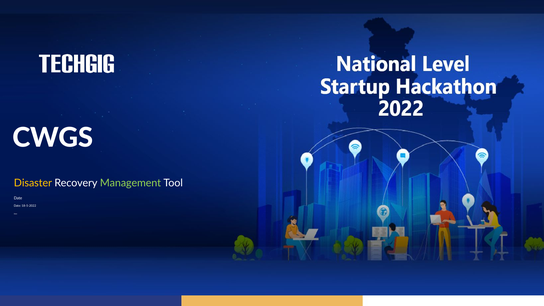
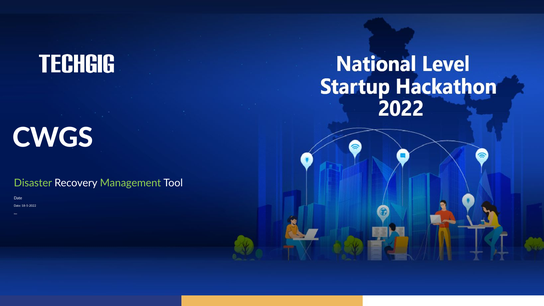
Disaster colour: yellow -> light green (33, 183)
